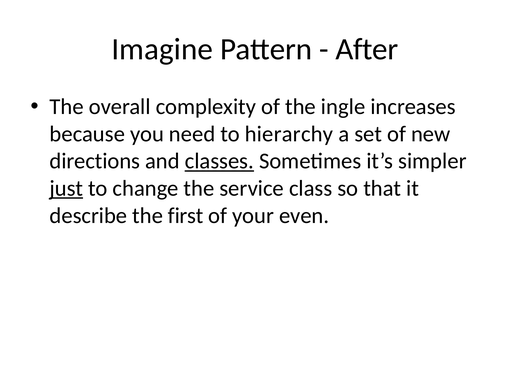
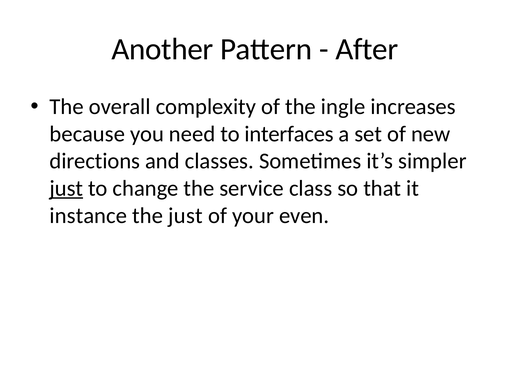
Imagine: Imagine -> Another (162, 49)
hierarchy: hierarchy -> interfaces (289, 134)
classes underline: present -> none (219, 161)
describe: describe -> instance (88, 215)
the first: first -> just (185, 215)
